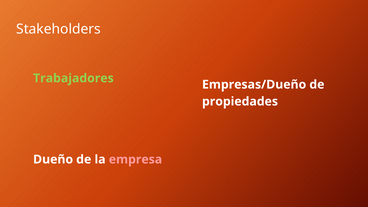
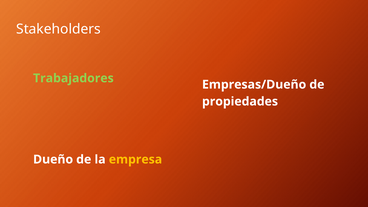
empresa colour: pink -> yellow (135, 159)
